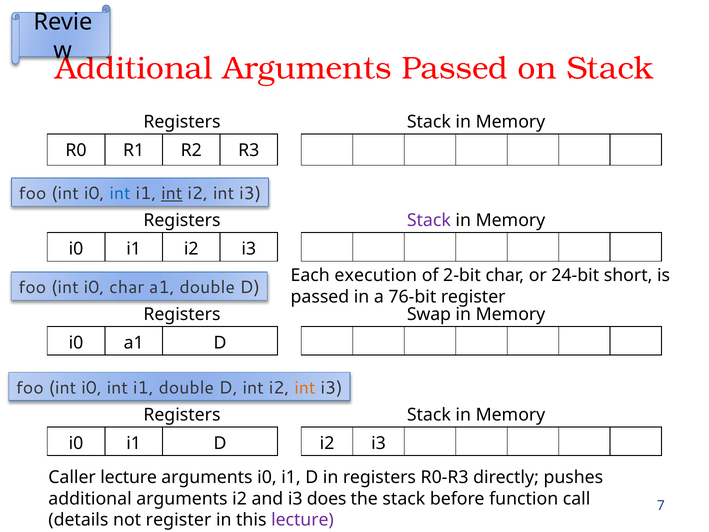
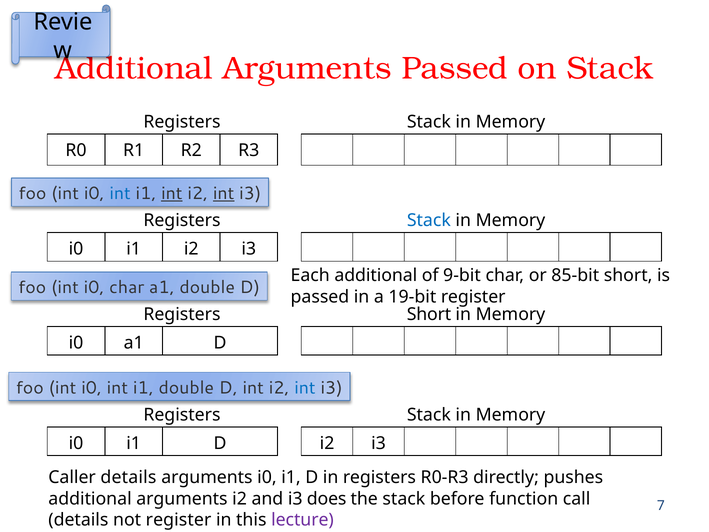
int underline: none -> present (224, 193)
Stack colour: purple -> blue (429, 220)
execution: execution -> additional (376, 275)
2-bit: 2-bit -> 9-bit (462, 275)
24-bit: 24-bit -> 85-bit (575, 275)
76-bit: 76-bit -> 19-bit (412, 297)
Swap: Swap -> Short (429, 314)
int colour: orange -> blue (305, 388)
Caller lecture: lecture -> details (128, 477)
